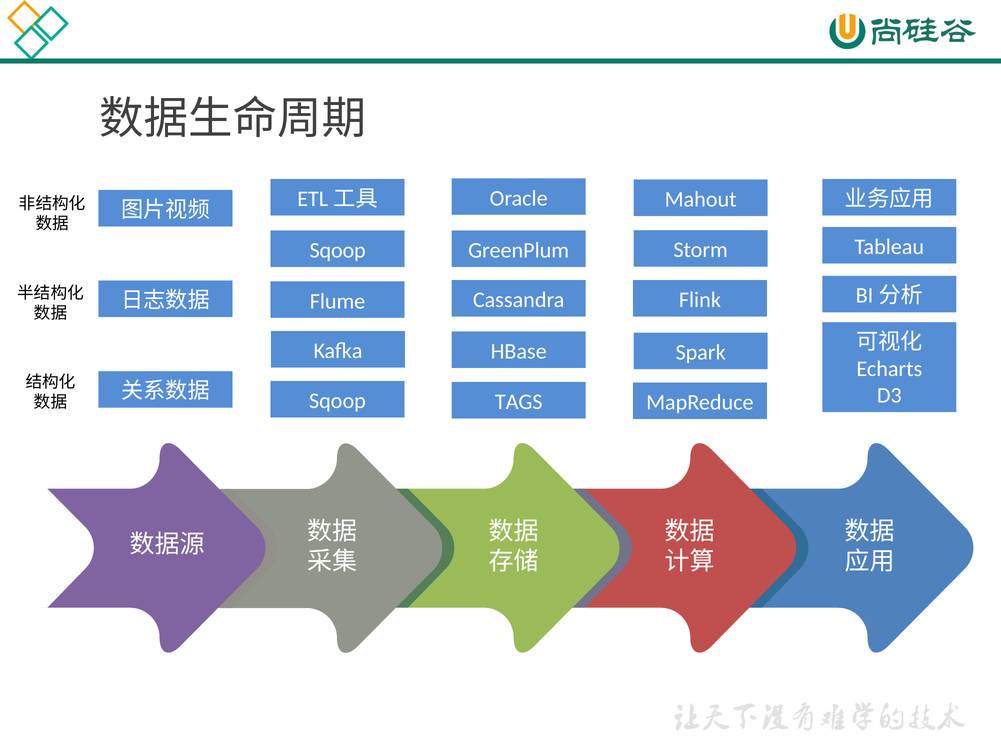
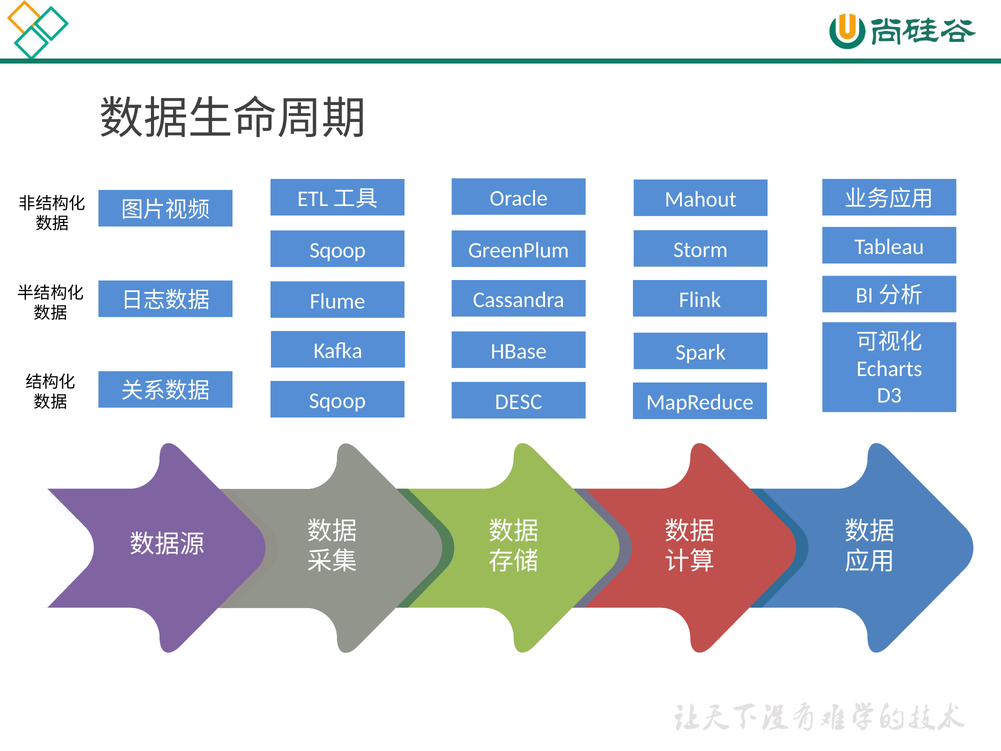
TAGS: TAGS -> DESC (519, 402)
